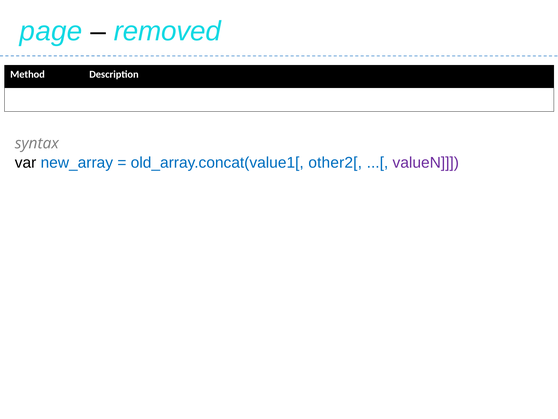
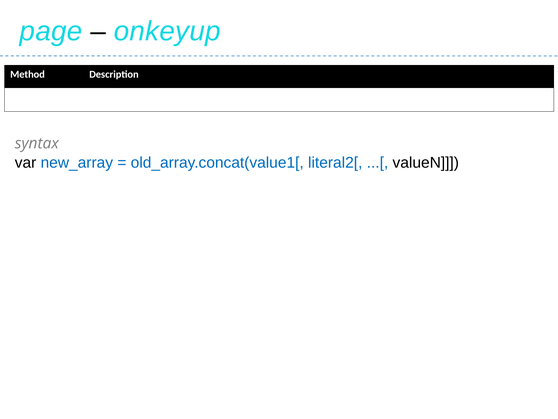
removed: removed -> onkeyup (167, 31)
other2[: other2[ -> literal2[ (335, 163)
valueN colour: purple -> black (426, 163)
